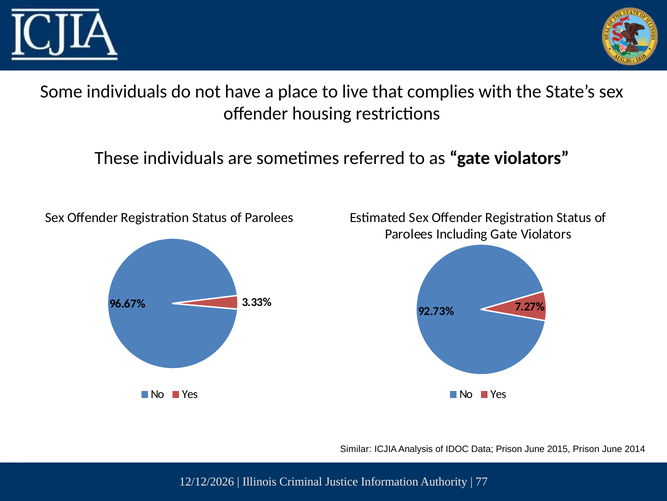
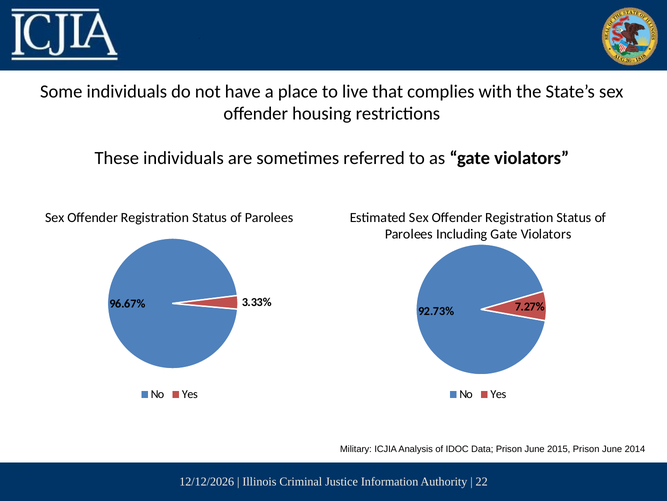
Similar: Similar -> Military (356, 449)
77: 77 -> 22 (482, 481)
